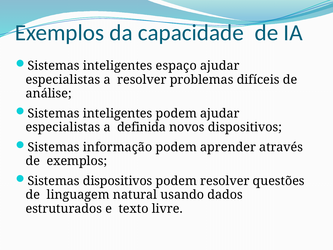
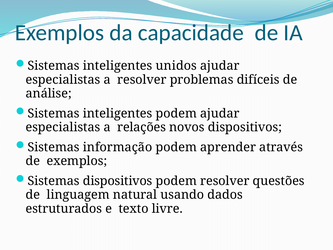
espaço: espaço -> unidos (176, 66)
definida: definida -> relações (142, 127)
